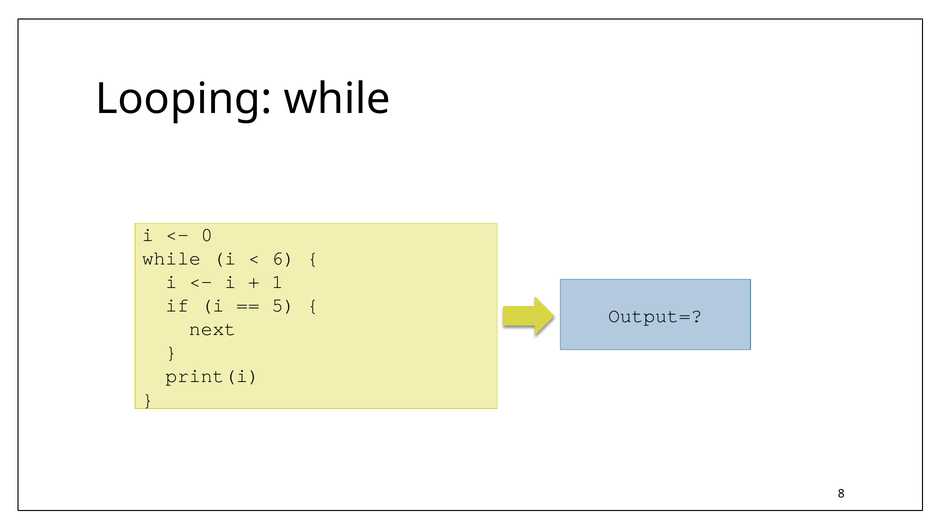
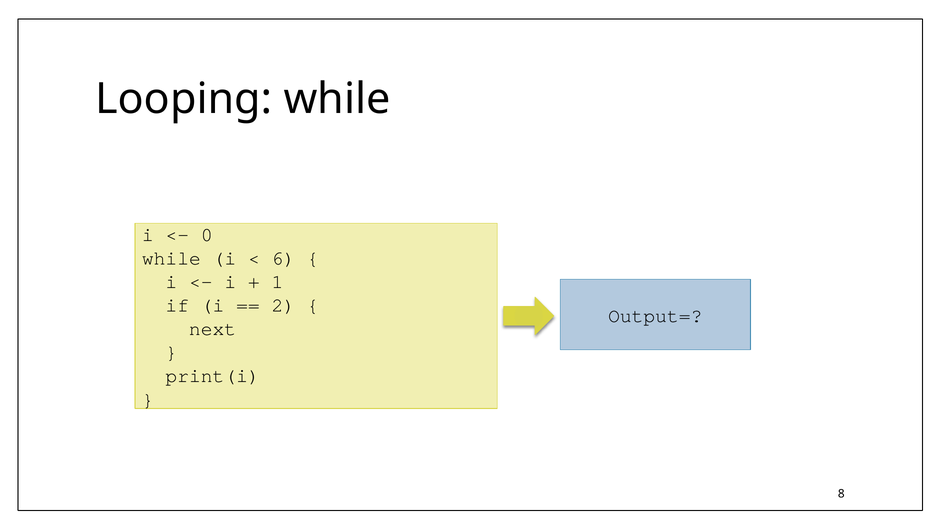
5: 5 -> 2 (283, 306)
